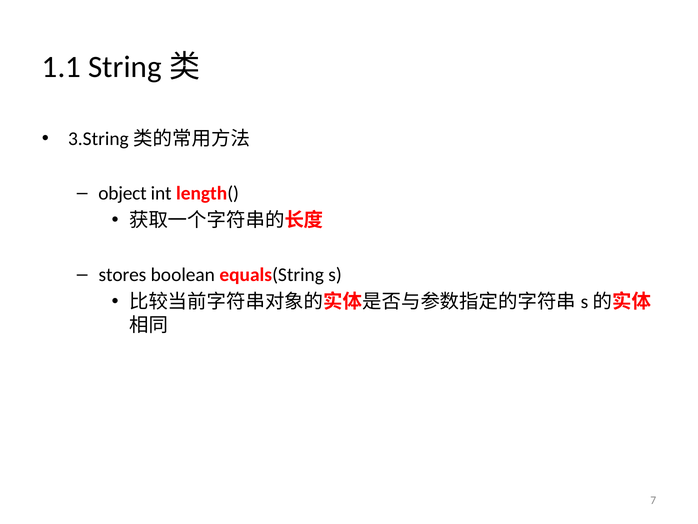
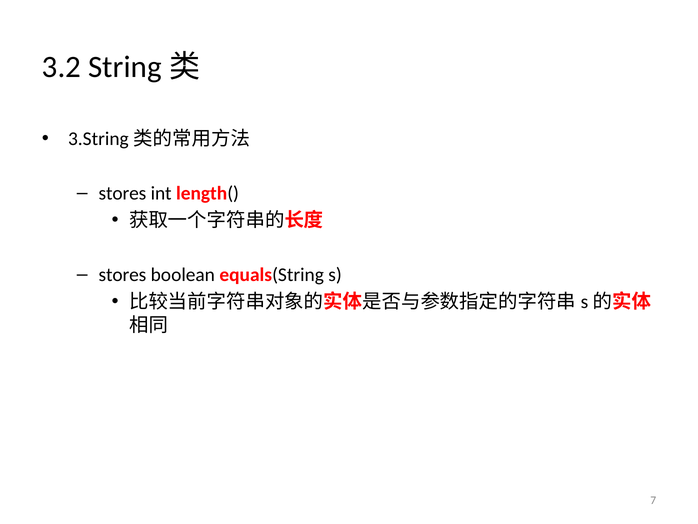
1.1: 1.1 -> 3.2 (61, 67)
object: object -> stores (122, 193)
